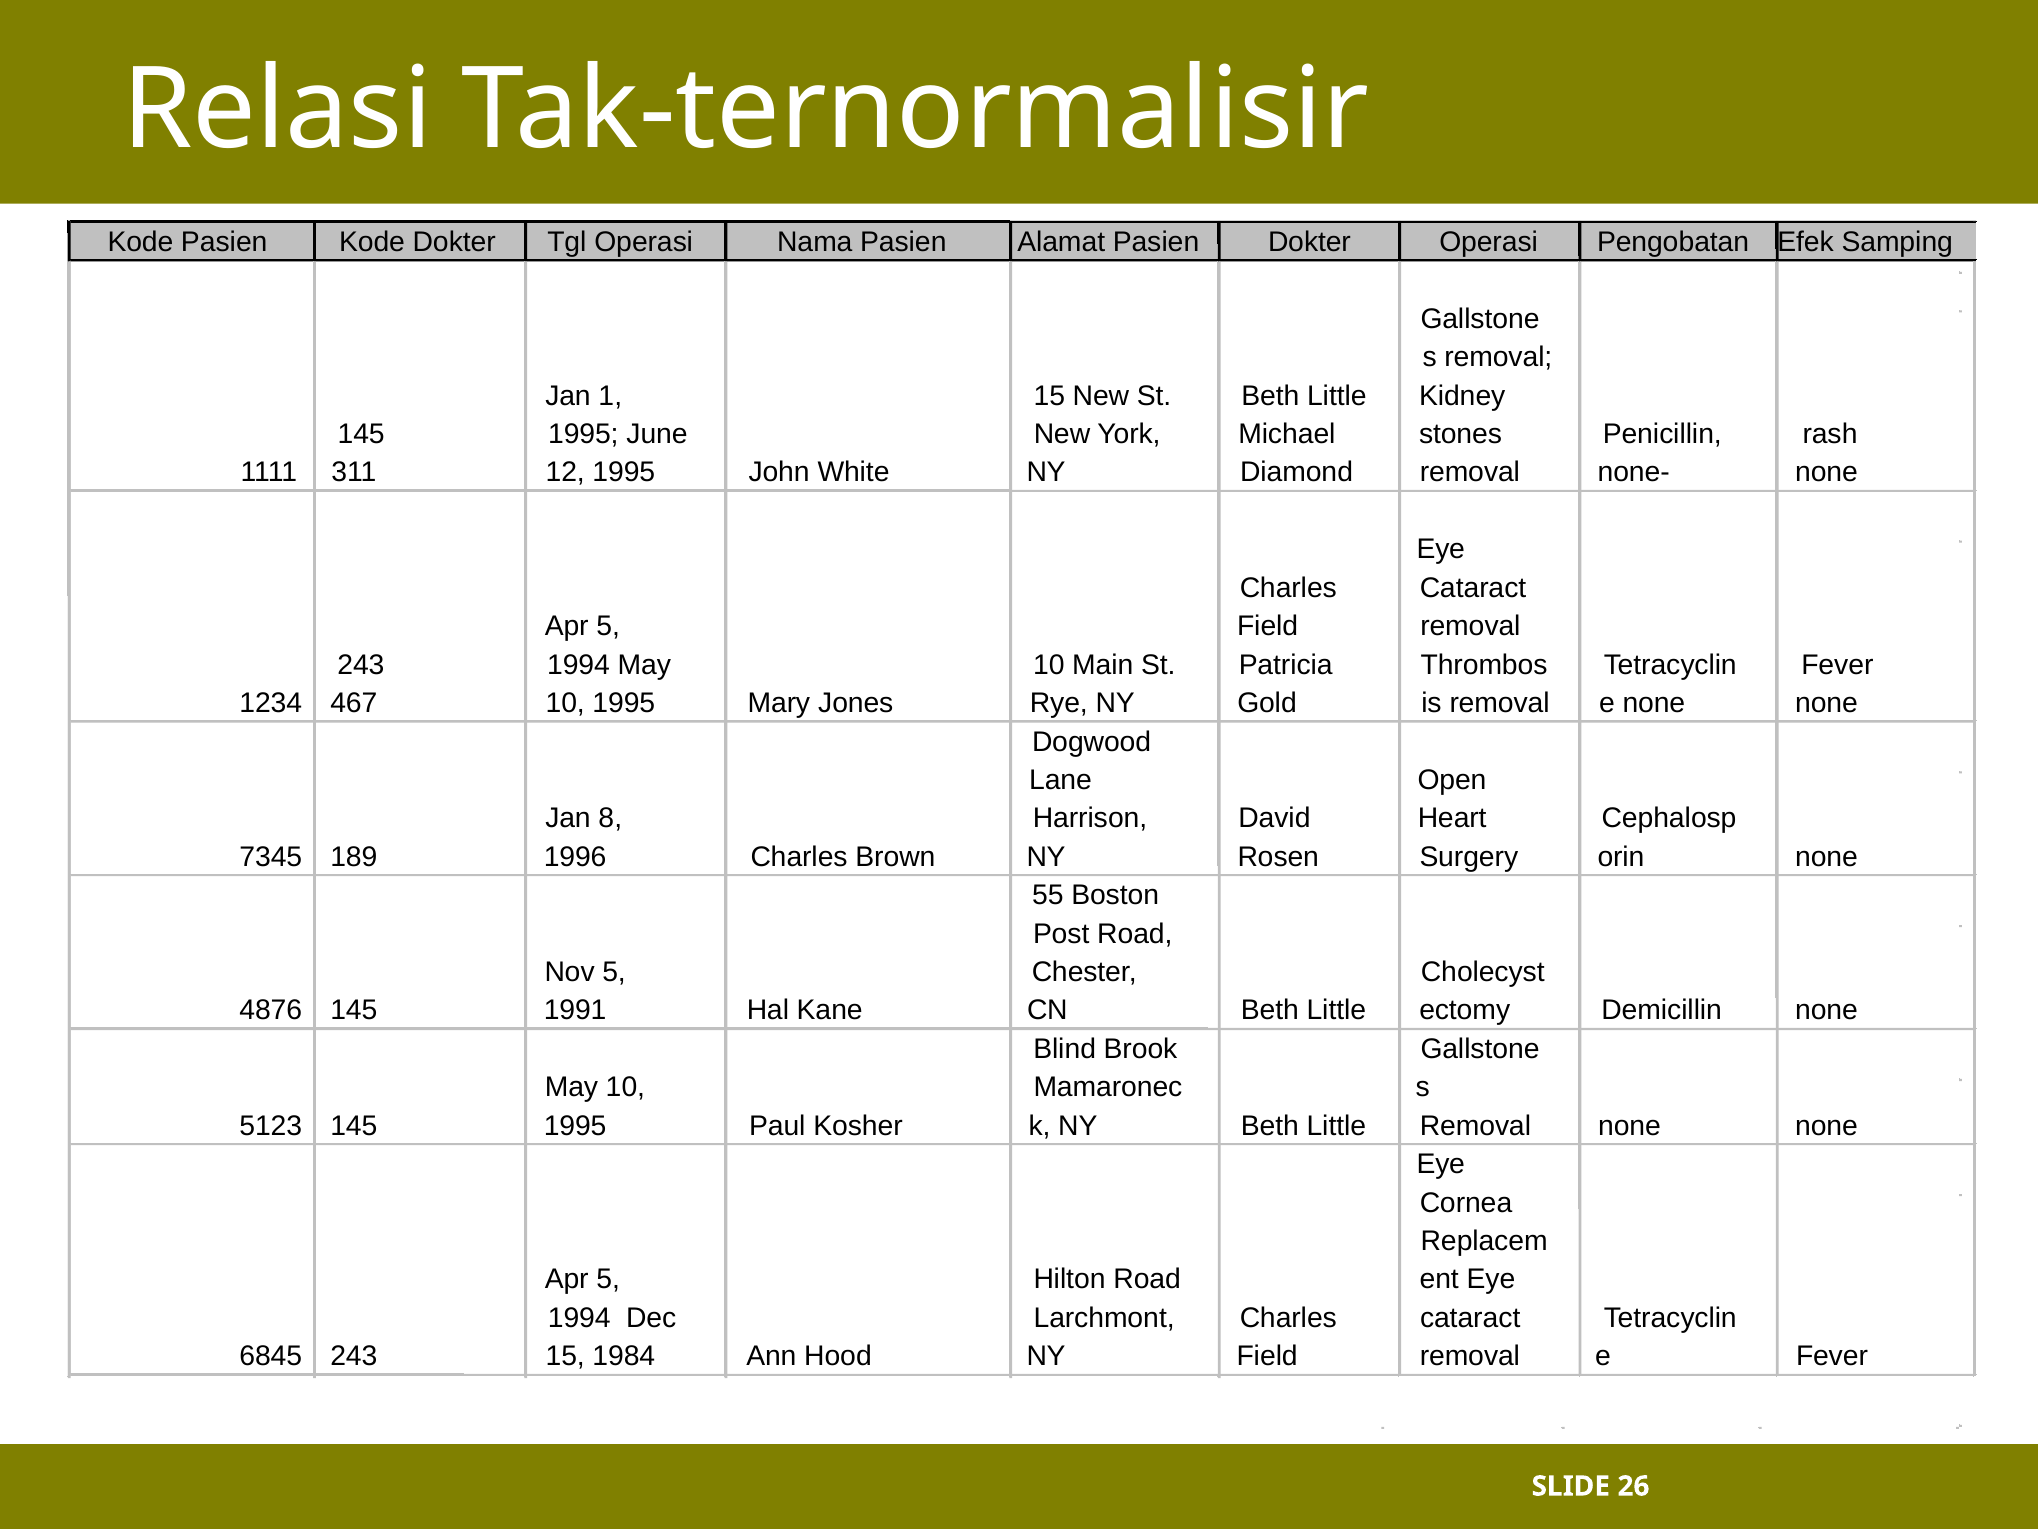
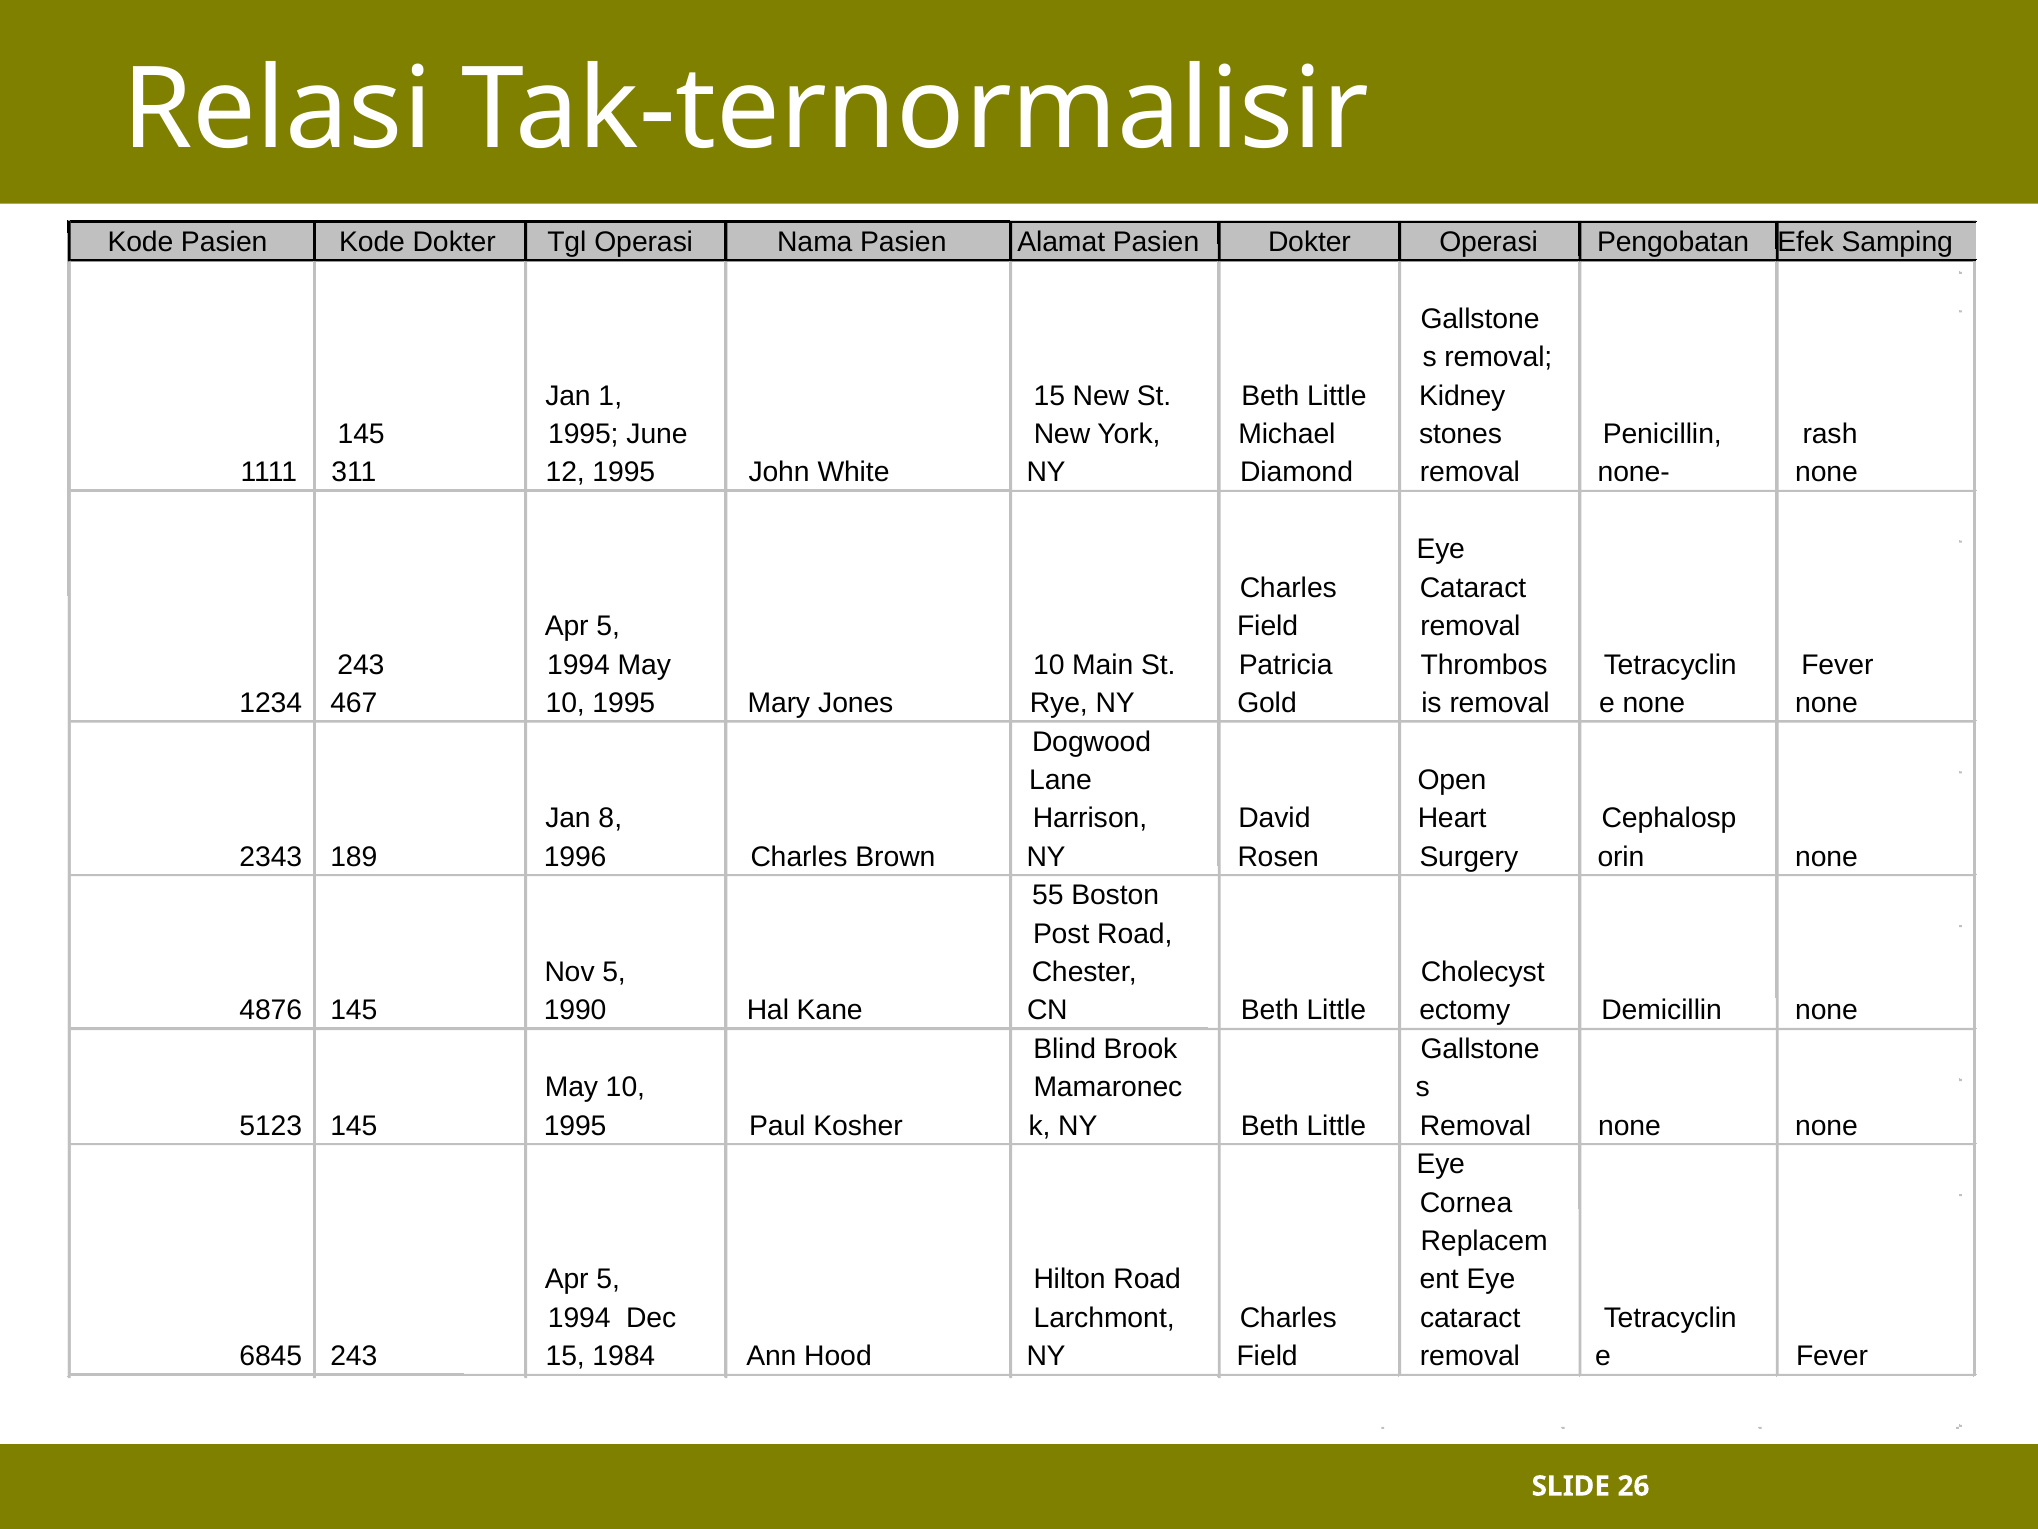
7345: 7345 -> 2343 (271, 857)
1991: 1991 -> 1990 (575, 1010)
